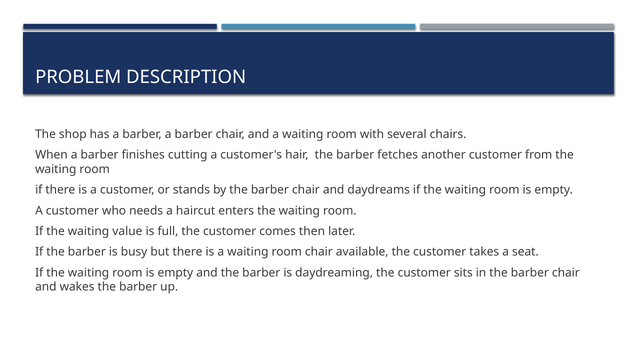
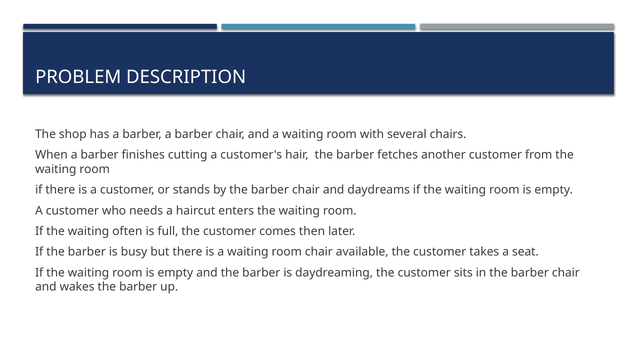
value: value -> often (127, 232)
